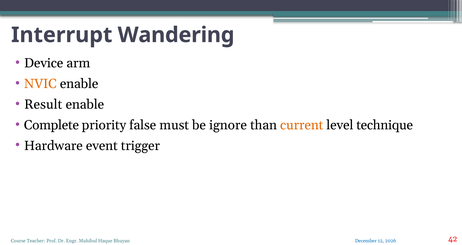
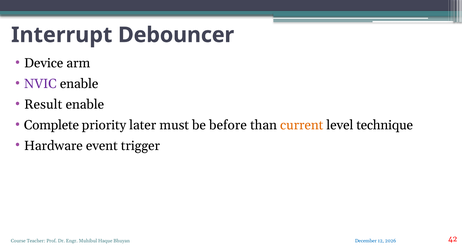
Wandering: Wandering -> Debouncer (176, 35)
NVIC colour: orange -> purple (40, 84)
false: false -> later (143, 125)
ignore: ignore -> before (228, 125)
